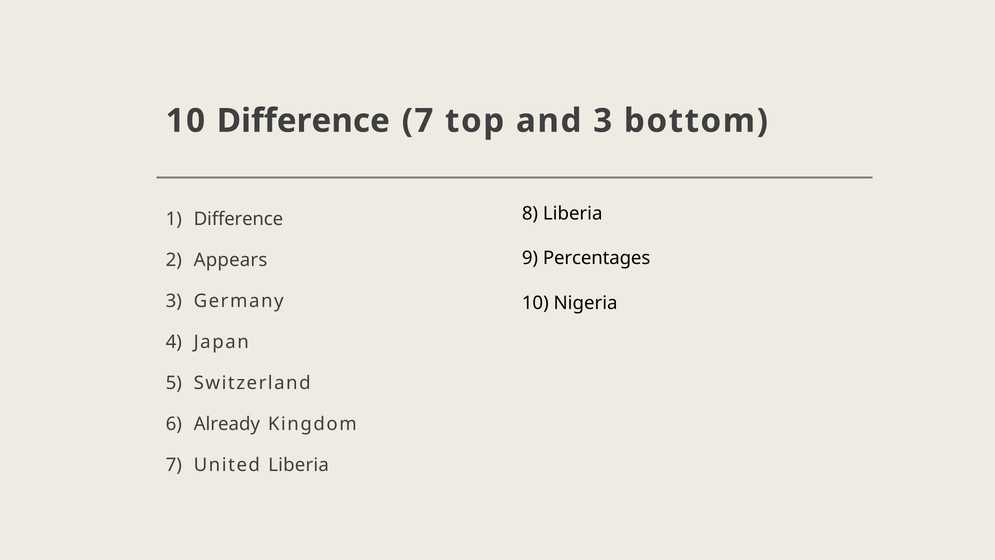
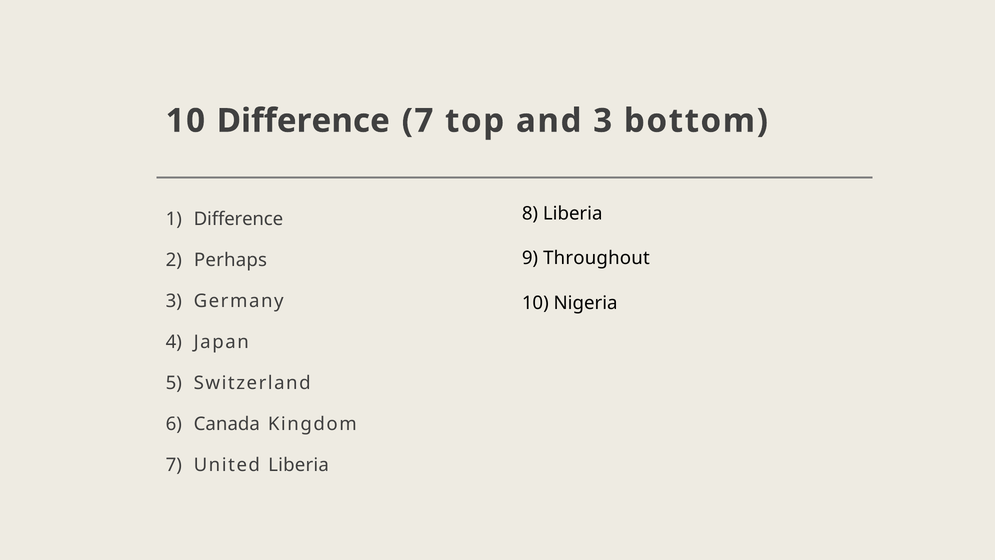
Percentages: Percentages -> Throughout (596, 258)
Appears: Appears -> Perhaps (231, 260)
Already: Already -> Canada (227, 424)
